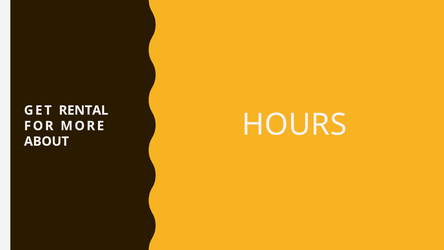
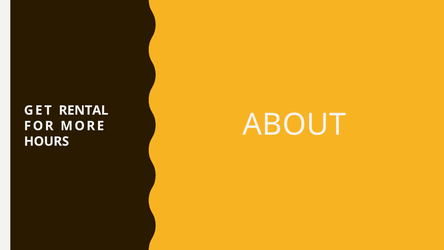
HOURS: HOURS -> ABOUT (294, 125)
ABOUT: ABOUT -> HOURS (47, 141)
